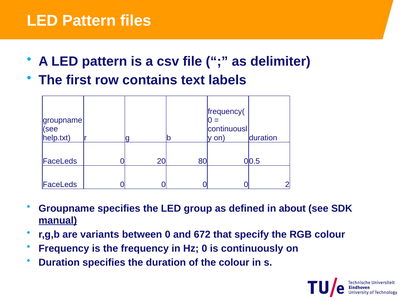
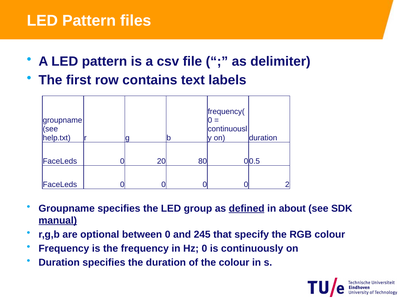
defined underline: none -> present (247, 208)
variants: variants -> optional (100, 234)
672: 672 -> 245 (202, 234)
